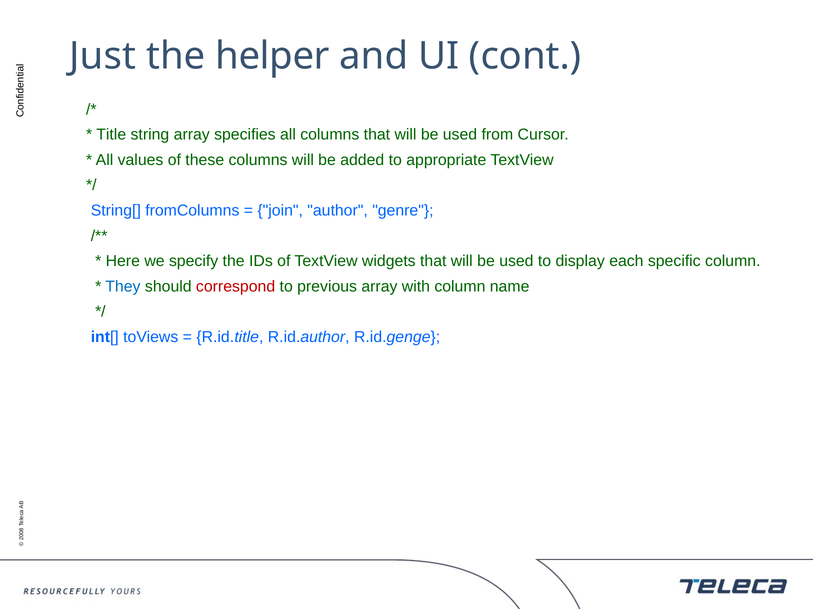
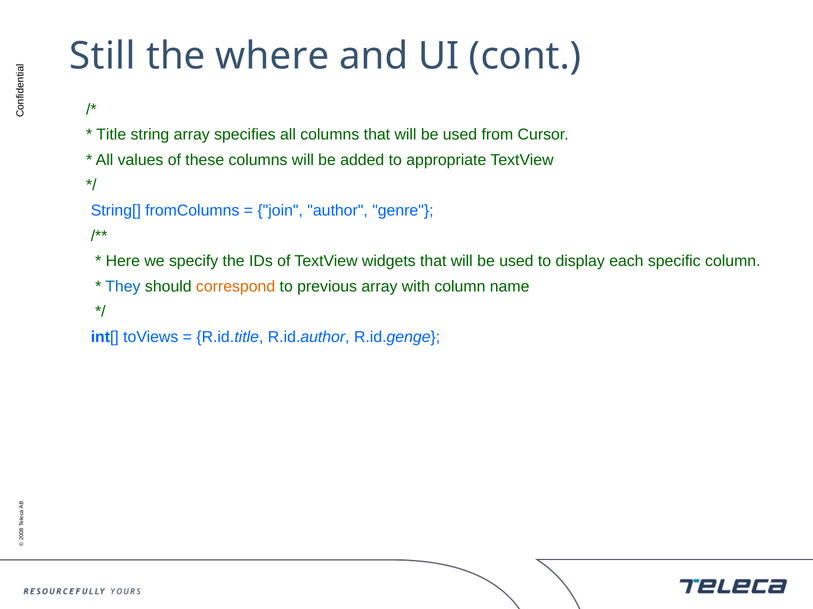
Just: Just -> Still (103, 56)
helper: helper -> where (272, 56)
correspond colour: red -> orange (236, 287)
